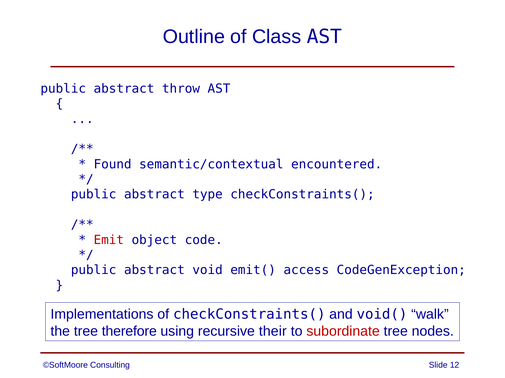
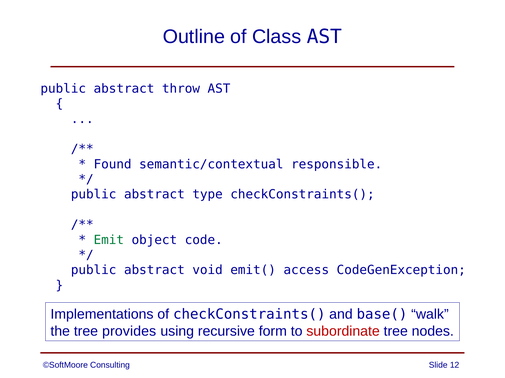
encountered: encountered -> responsible (337, 165)
Emit colour: red -> green (109, 240)
void(: void( -> base( (382, 315)
therefore: therefore -> provides (129, 332)
their: their -> form (273, 332)
